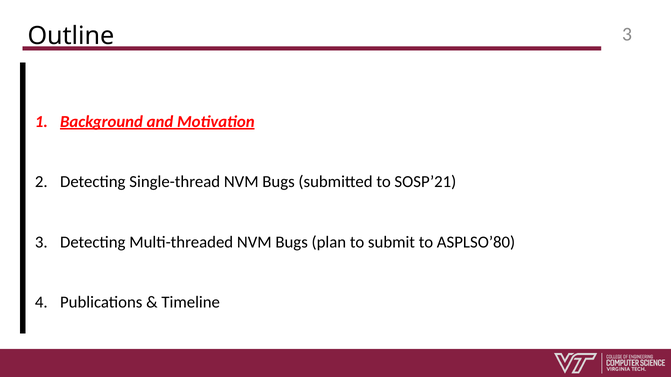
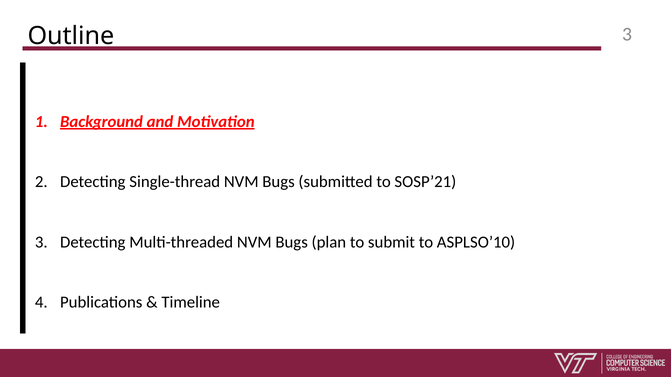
ASPLSO’80: ASPLSO’80 -> ASPLSO’10 (476, 242)
